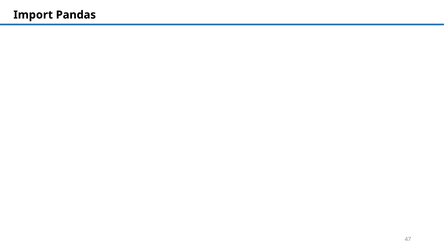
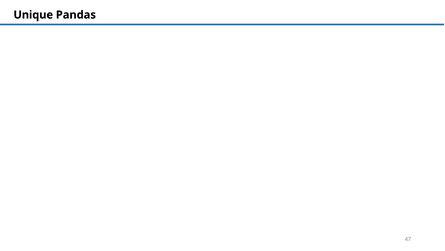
Import: Import -> Unique (33, 15)
